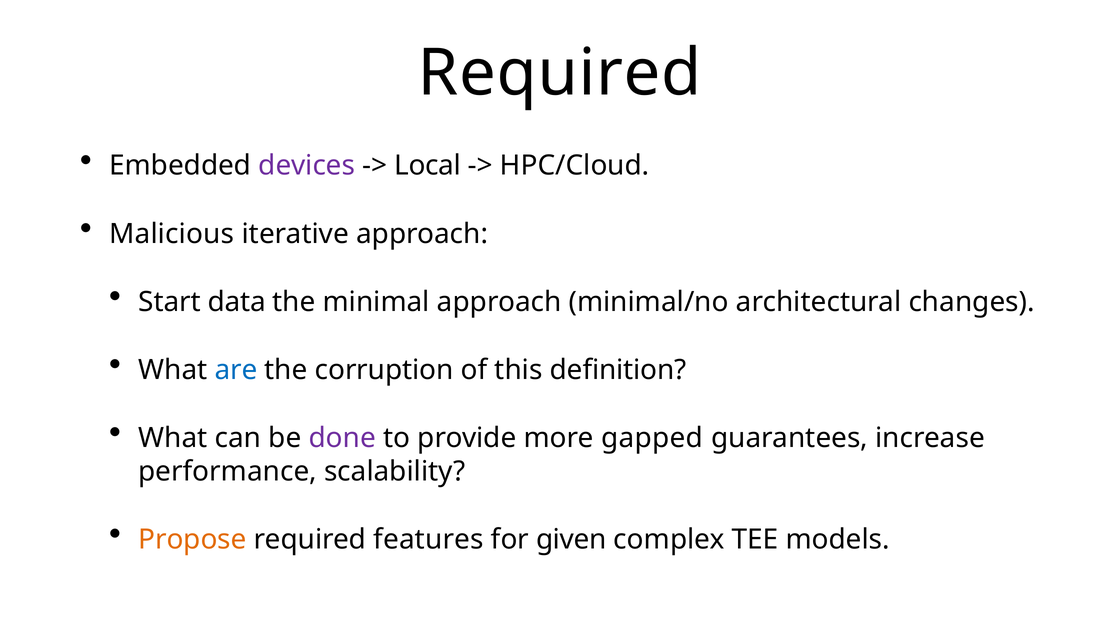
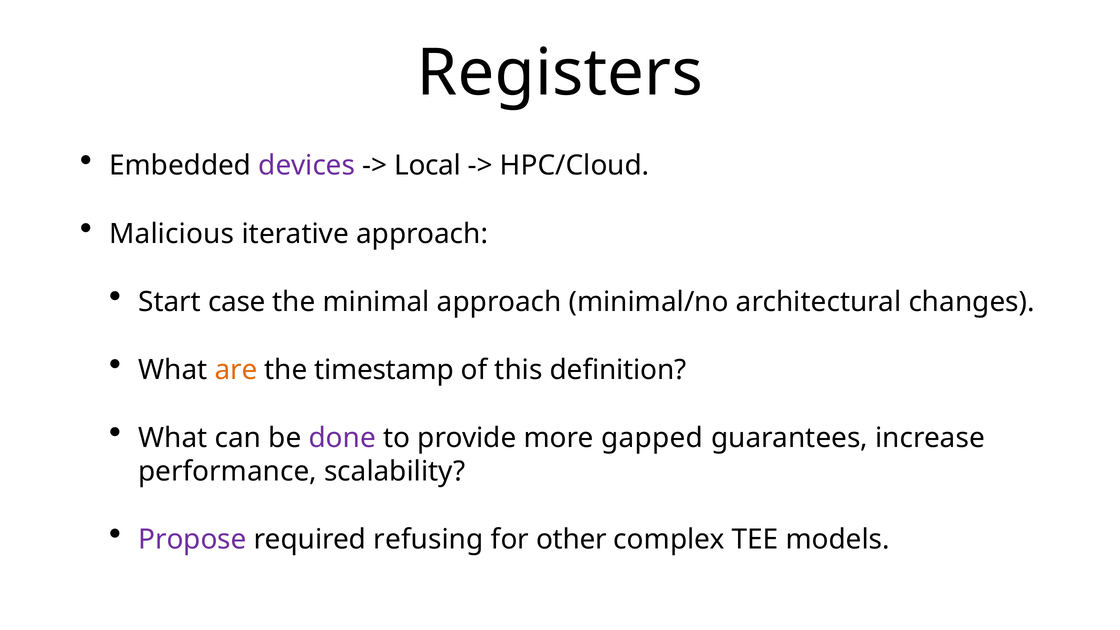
Required: Required -> Registers (560, 73)
data: data -> case (237, 302)
are colour: blue -> orange (236, 370)
corruption: corruption -> timestamp (384, 370)
Propose colour: orange -> purple (192, 539)
features: features -> refusing (429, 539)
given: given -> other (571, 539)
